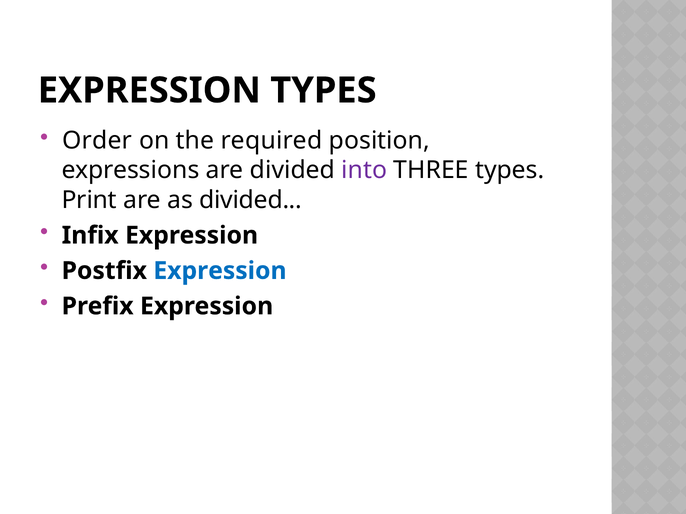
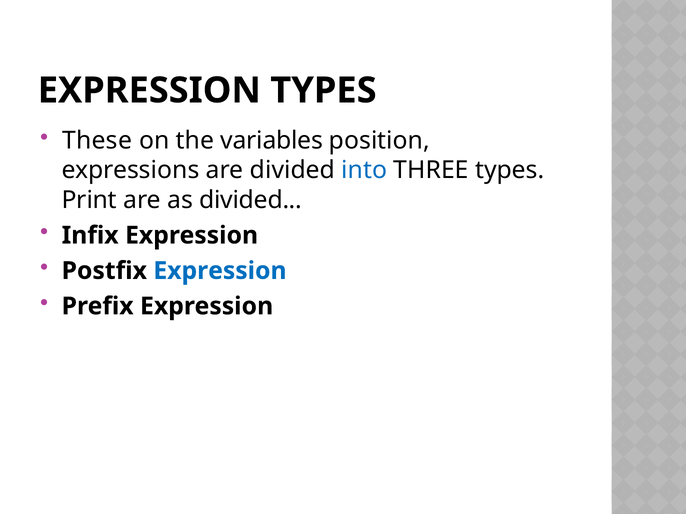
Order: Order -> These (97, 141)
required: required -> variables (272, 141)
into colour: purple -> blue (364, 170)
